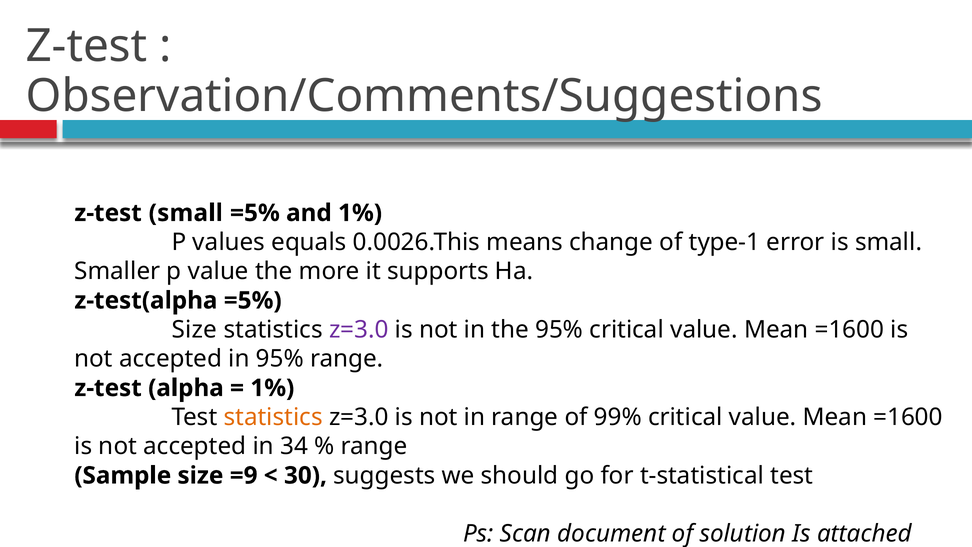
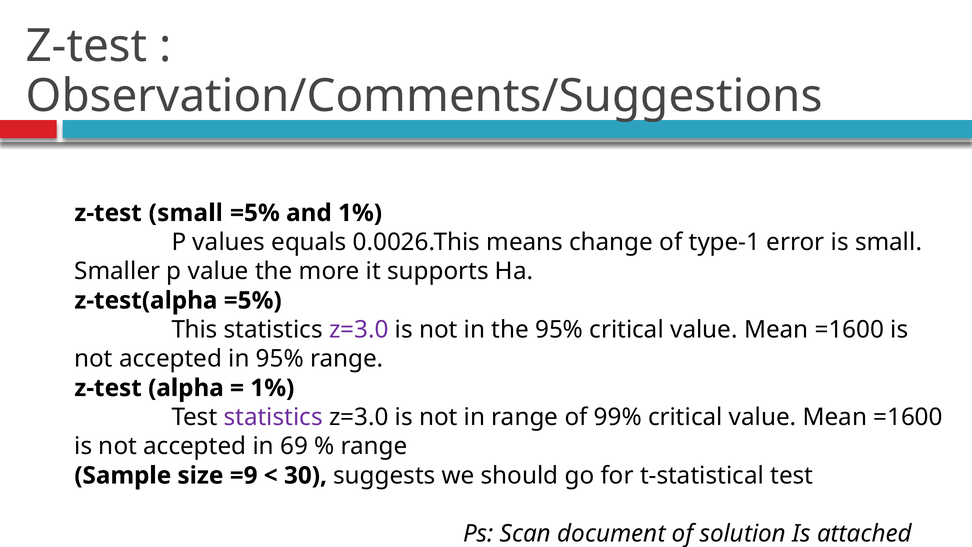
Size: Size -> This (195, 330)
statistics colour: orange -> purple (273, 417)
34: 34 -> 69 (294, 446)
